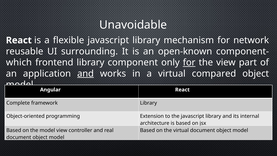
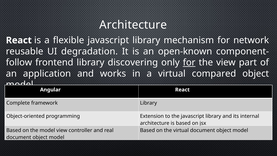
Unavoidable: Unavoidable -> Architecture (133, 25)
surrounding: surrounding -> degradation (90, 51)
which: which -> follow (19, 62)
component: component -> discovering (133, 62)
and underline: present -> none (85, 74)
